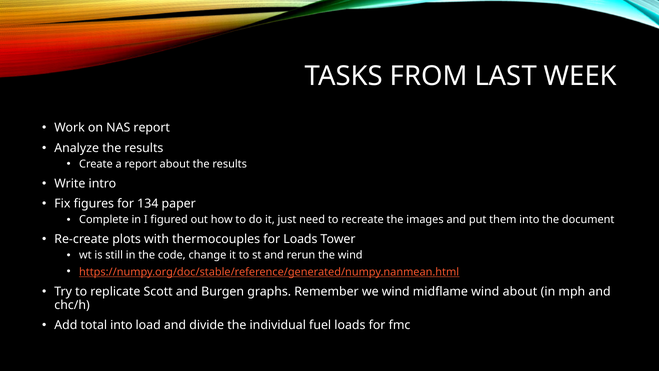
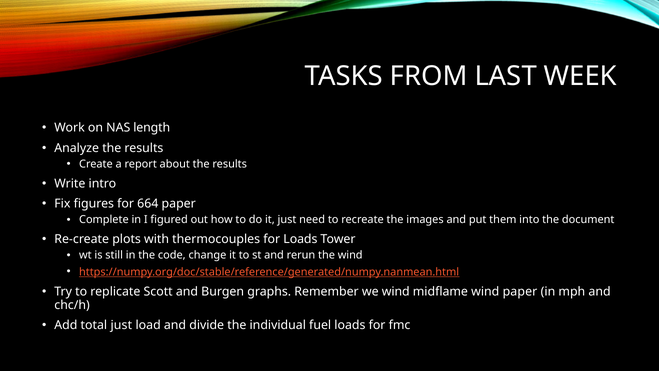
NAS report: report -> length (152, 128)
134: 134 -> 664 (148, 204)
wind about: about -> paper (520, 291)
total into: into -> just (121, 325)
